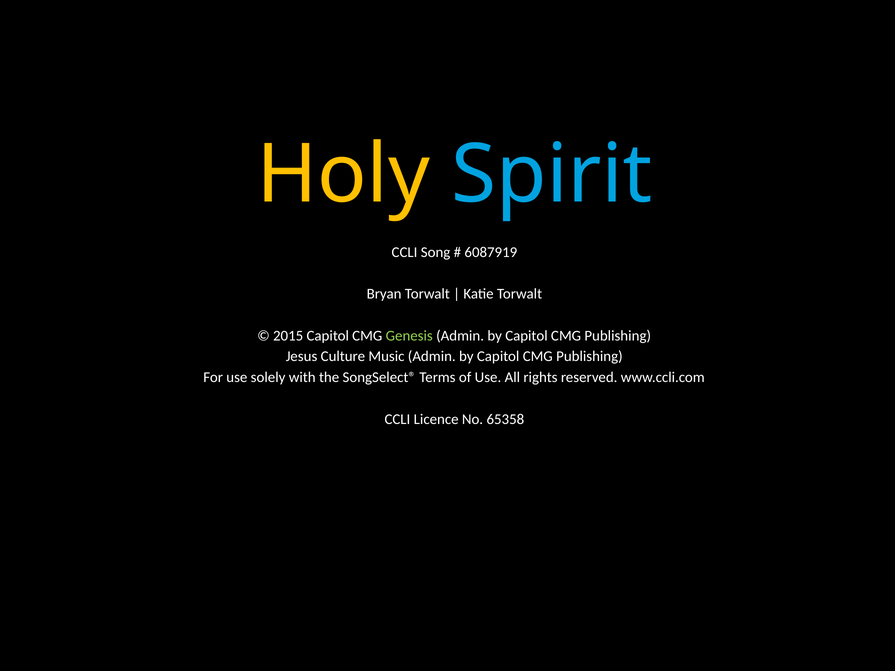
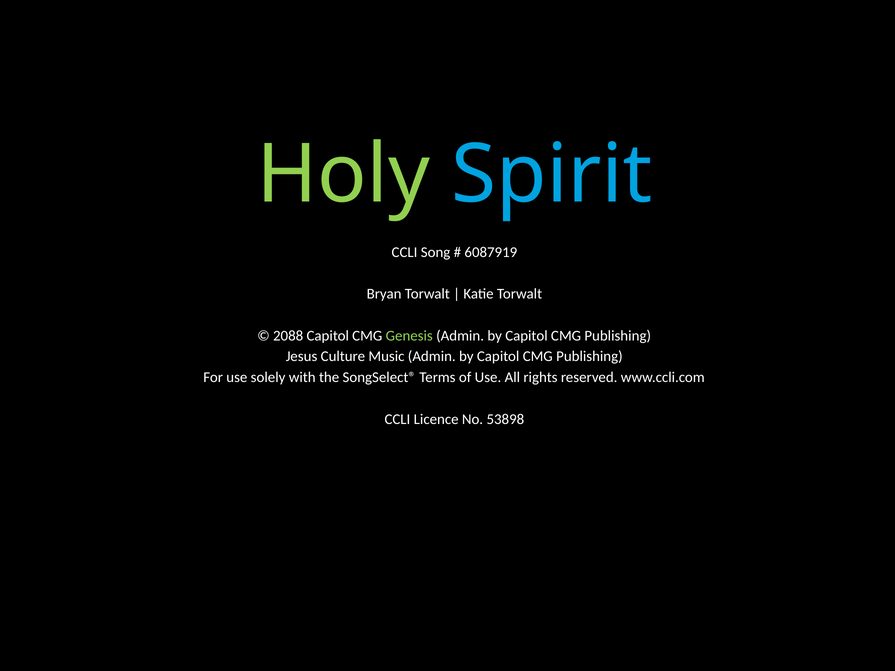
Holy colour: yellow -> light green (343, 175)
2015: 2015 -> 2088 (288, 336)
65358: 65358 -> 53898 (505, 419)
